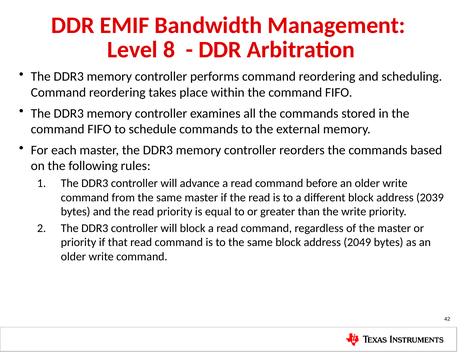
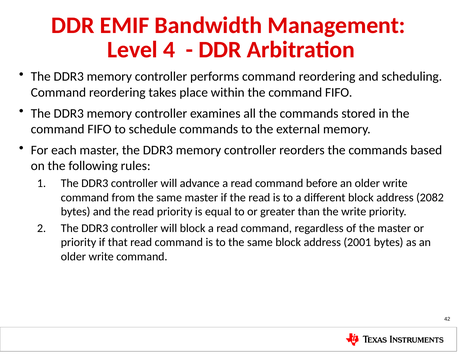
8: 8 -> 4 (169, 50)
2039: 2039 -> 2082 (430, 198)
2049: 2049 -> 2001 (357, 243)
